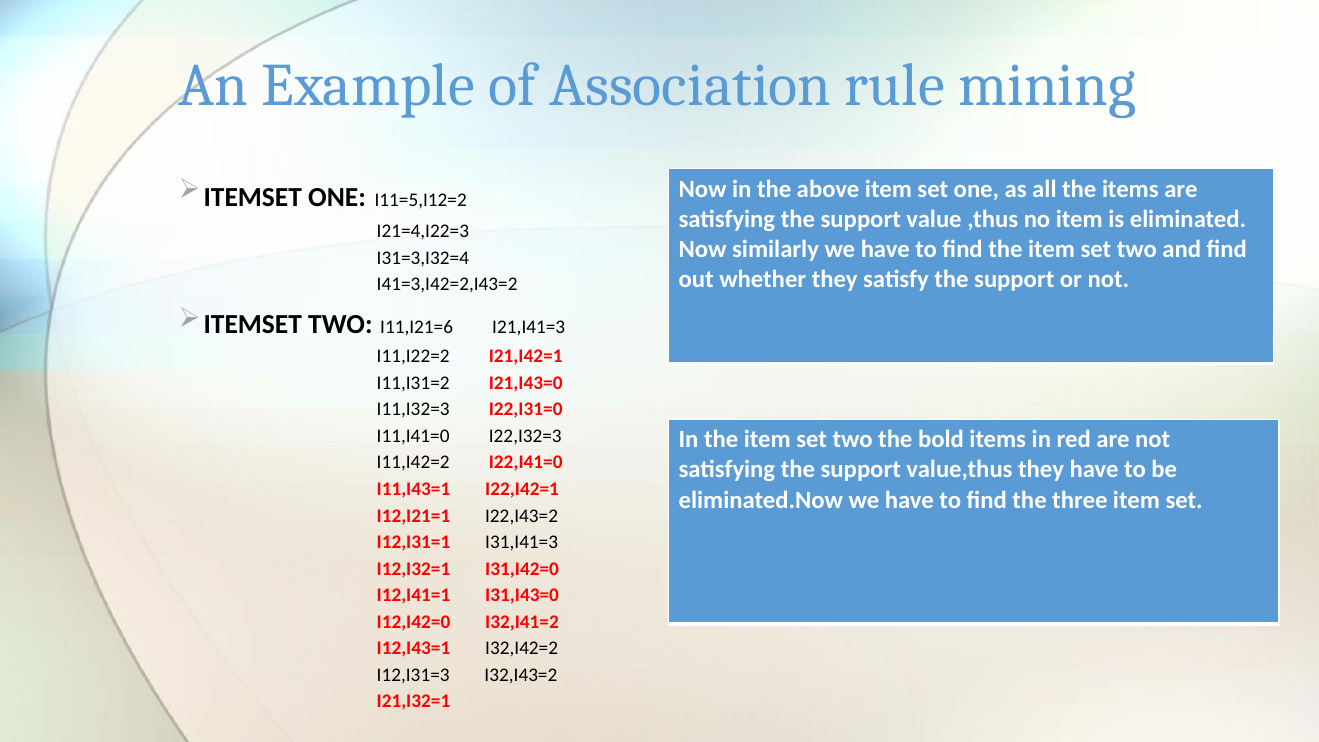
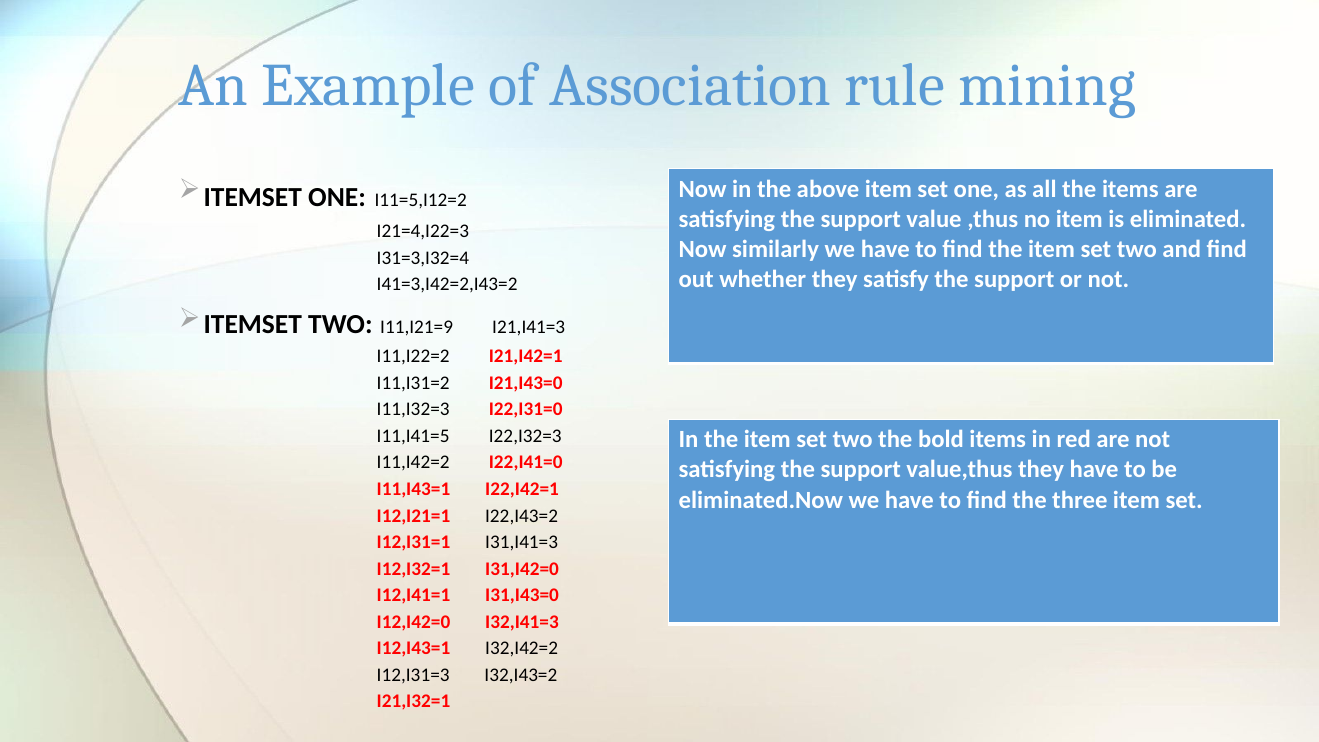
I11,I21=6: I11,I21=6 -> I11,I21=9 (417, 327)
I11,I41=0: I11,I41=0 -> I11,I41=5 (413, 436)
I32,I41=2: I32,I41=2 -> I32,I41=3 (522, 622)
